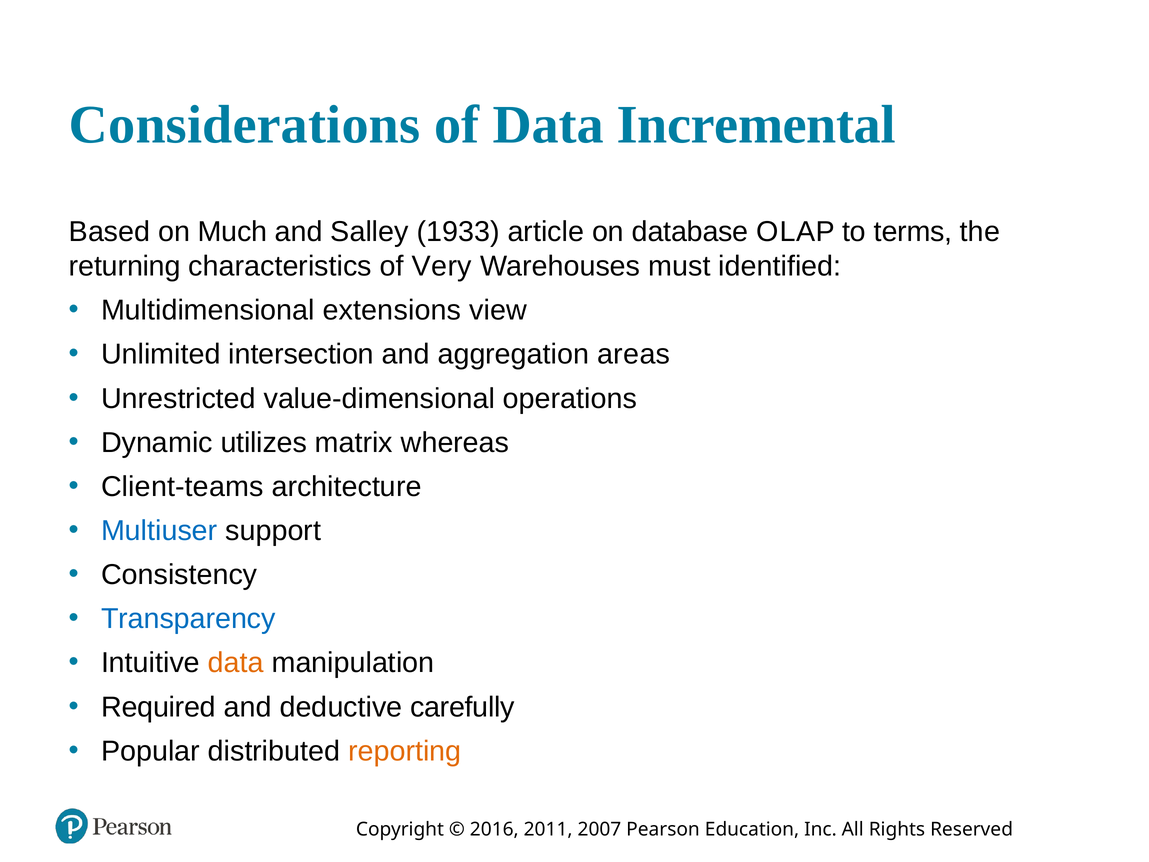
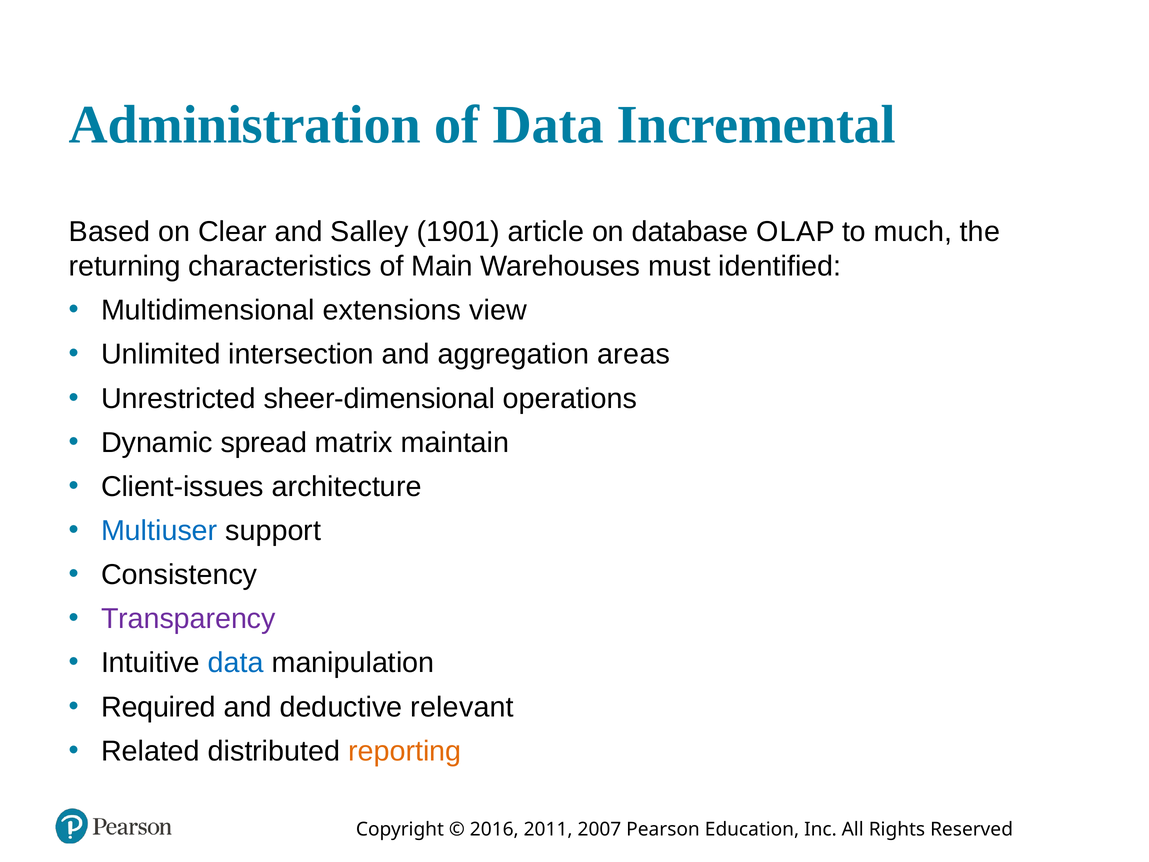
Considerations: Considerations -> Administration (245, 125)
Much: Much -> Clear (232, 232)
1933: 1933 -> 1901 (458, 232)
terms: terms -> much (913, 232)
Very: Very -> Main (442, 266)
value-dimensional: value-dimensional -> sheer-dimensional (379, 398)
utilizes: utilizes -> spread (264, 443)
whereas: whereas -> maintain (455, 443)
Client-teams: Client-teams -> Client-issues (182, 487)
Transparency colour: blue -> purple (188, 619)
data colour: orange -> blue (236, 663)
carefully: carefully -> relevant (462, 707)
Popular: Popular -> Related (150, 751)
